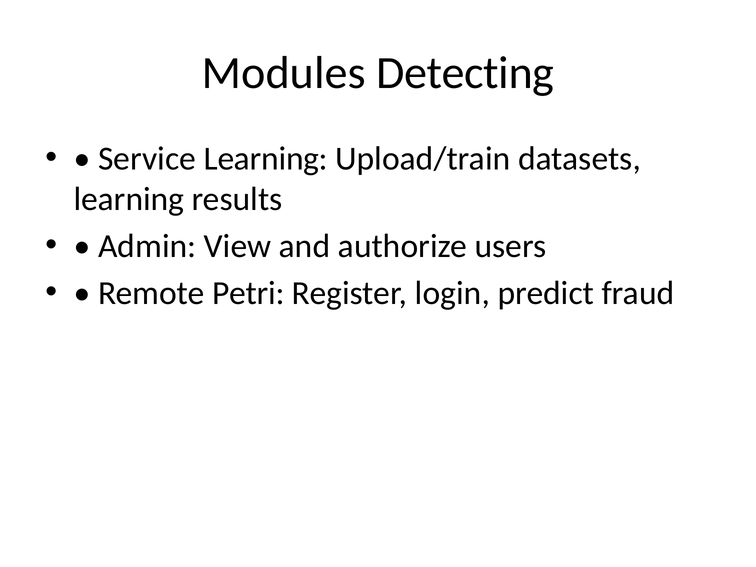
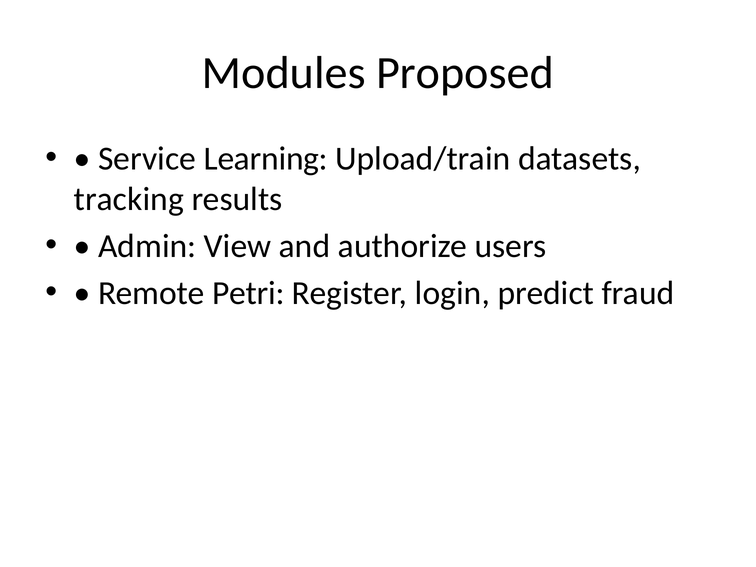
Detecting: Detecting -> Proposed (465, 73)
learning: learning -> tracking (129, 199)
